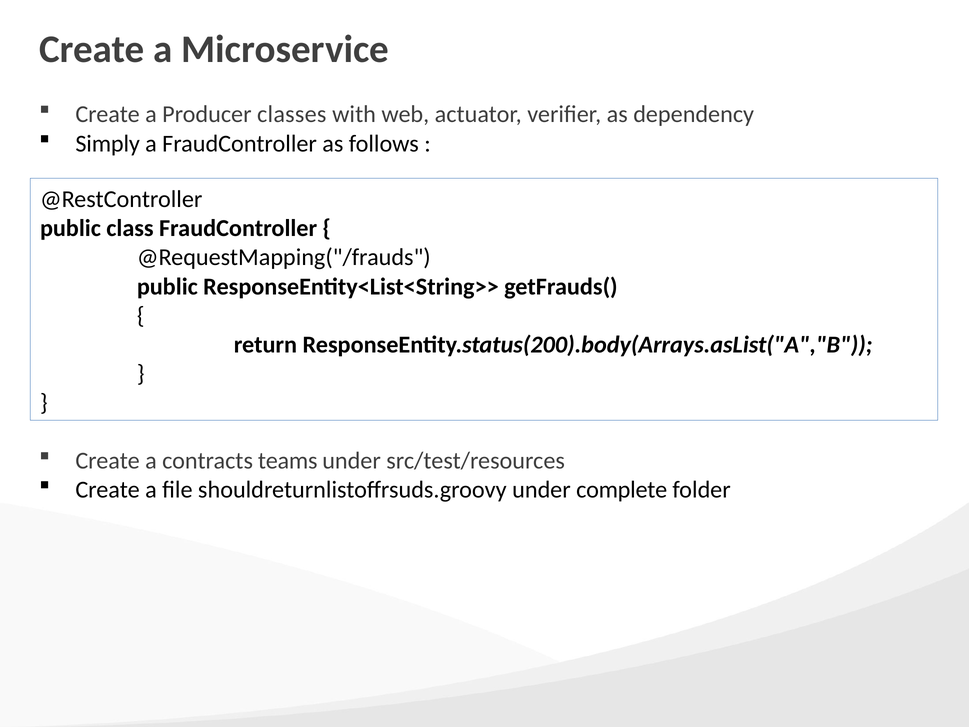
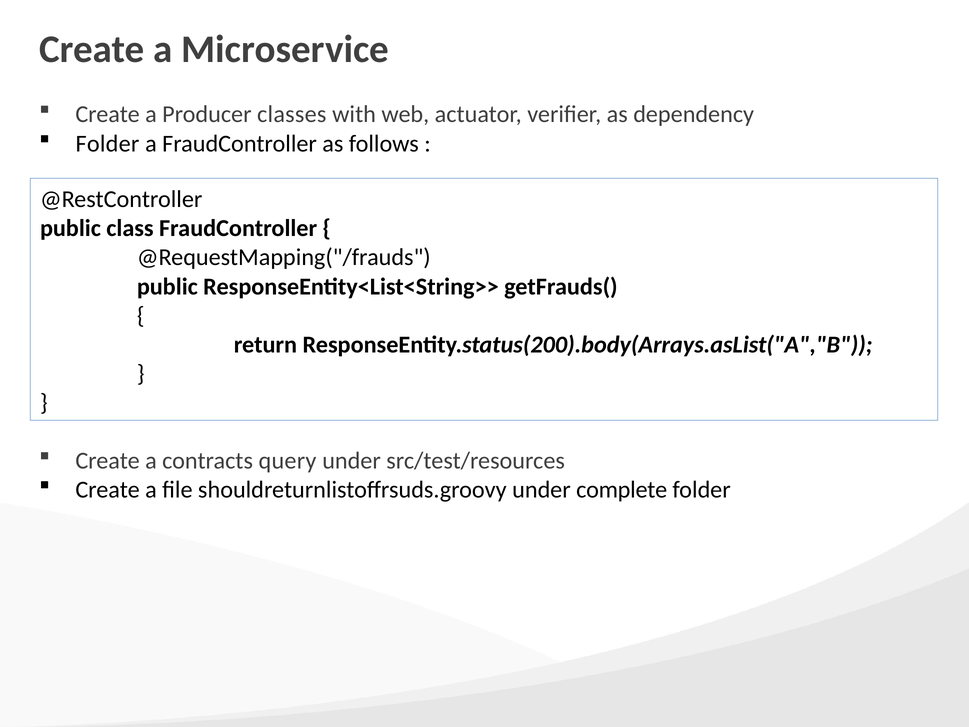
Simply: Simply -> Folder (107, 143)
teams: teams -> query (287, 461)
